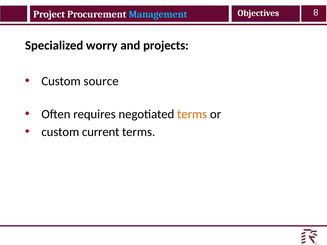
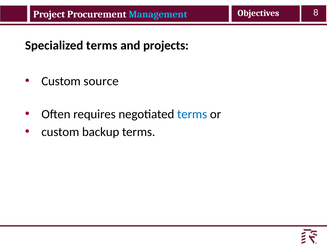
Specialized worry: worry -> terms (102, 46)
terms colour: orange -> blue (192, 114)
current: current -> backup (101, 132)
